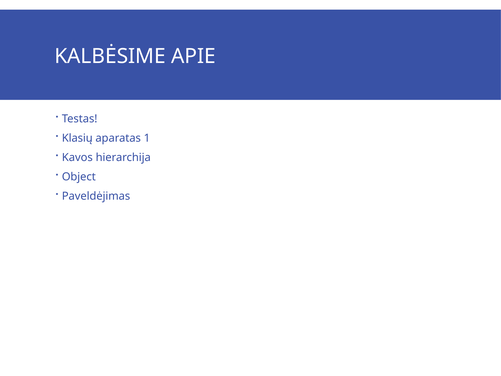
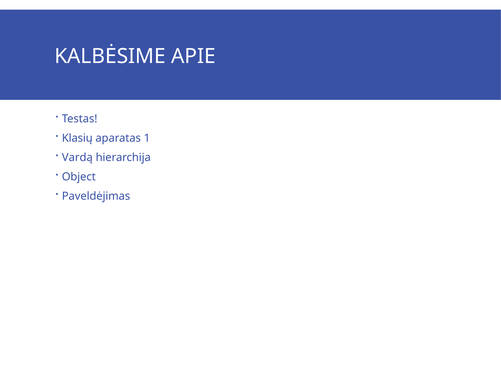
Kavos: Kavos -> Vardą (77, 157)
